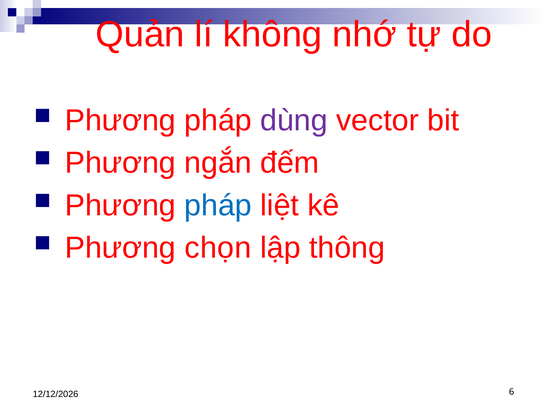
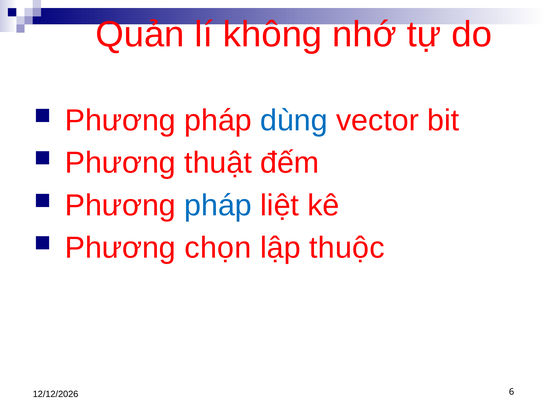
dùng colour: purple -> blue (294, 121)
ngắn: ngắn -> thuật (218, 163)
thông: thông -> thuộc (347, 248)
